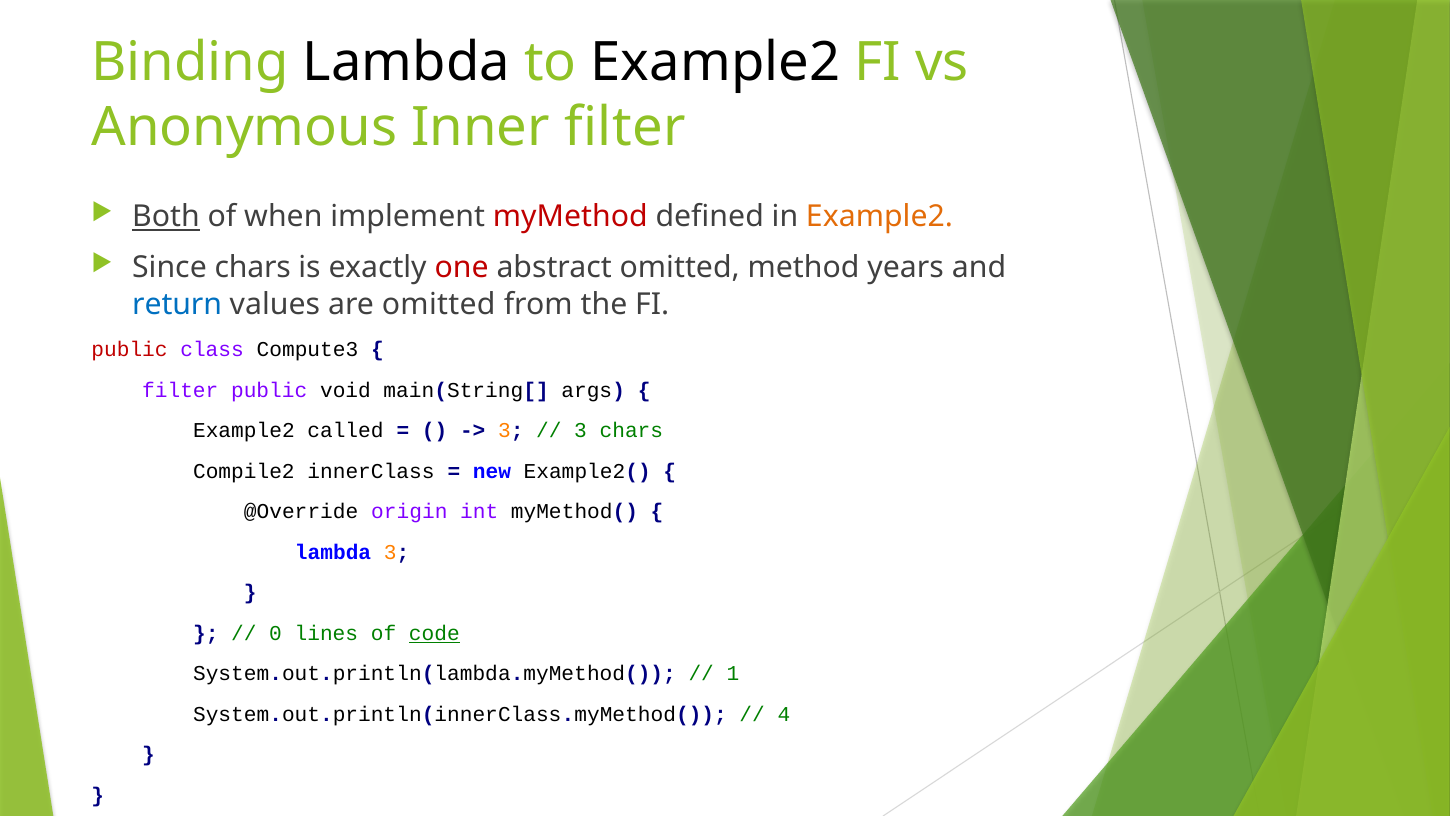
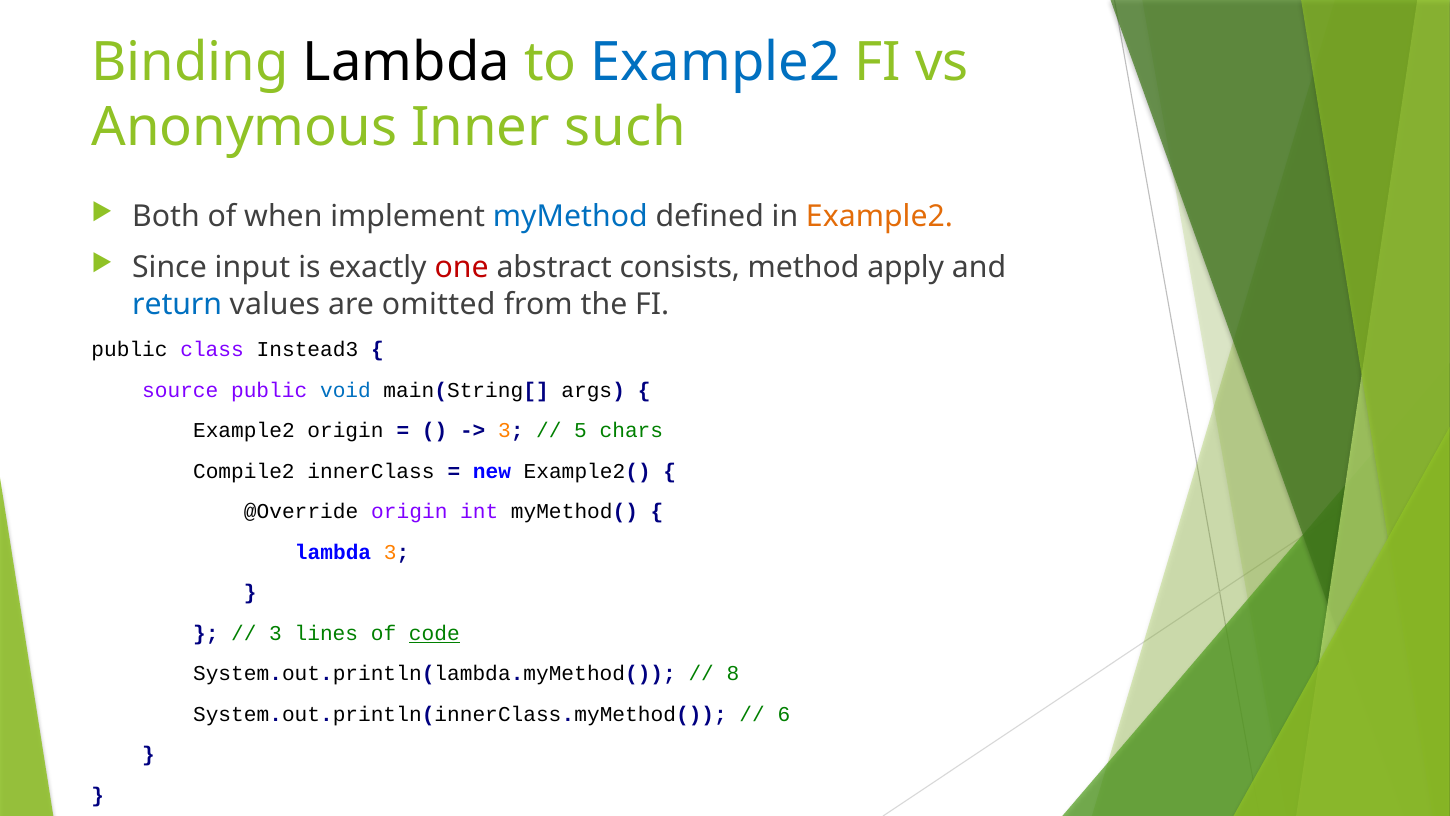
Example2 colour: black -> blue (715, 62)
Inner filter: filter -> such (625, 127)
Both underline: present -> none (166, 217)
myMethod colour: red -> blue (570, 217)
Since chars: chars -> input (252, 268)
abstract omitted: omitted -> consists (680, 268)
years: years -> apply (906, 268)
public colour: red -> black (130, 349)
Compute3: Compute3 -> Instead3 (307, 349)
filter: filter -> source (180, 390)
void colour: black -> blue (345, 390)
Example2 called: called -> origin (345, 430)
3: 3 -> 5 (580, 430)
0: 0 -> 3 (276, 633)
1: 1 -> 8 (733, 673)
4: 4 -> 6 (784, 714)
